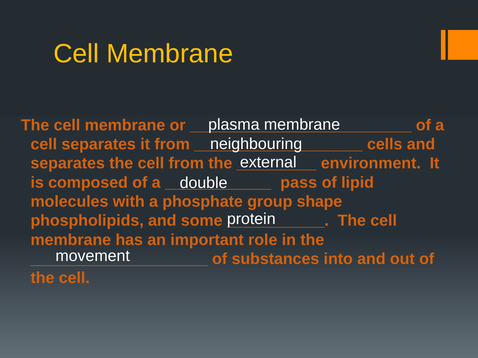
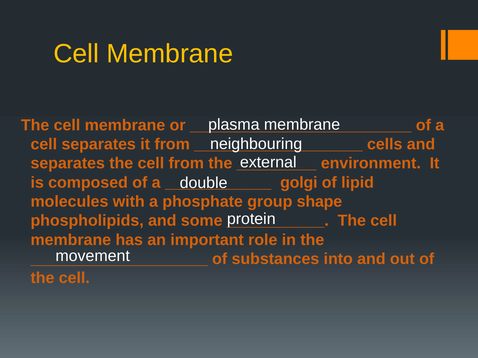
pass: pass -> golgi (299, 183)
